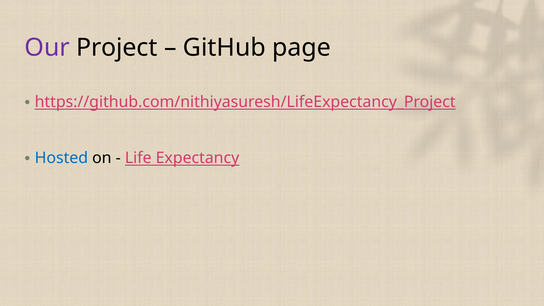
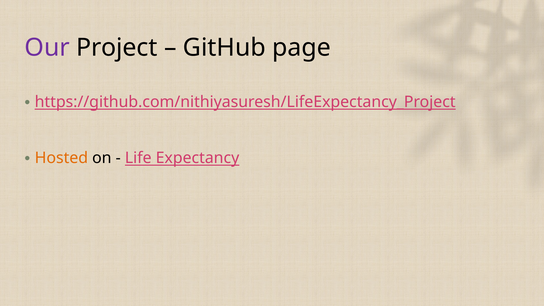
Hosted colour: blue -> orange (61, 158)
